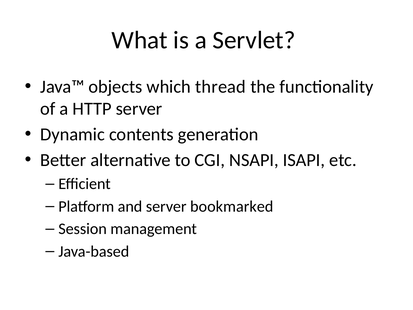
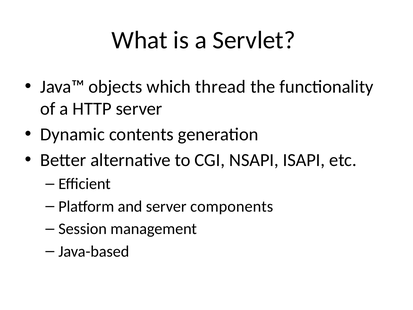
bookmarked: bookmarked -> components (232, 206)
